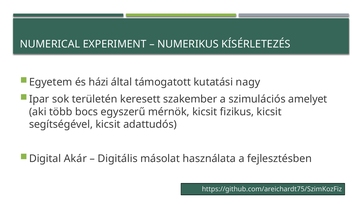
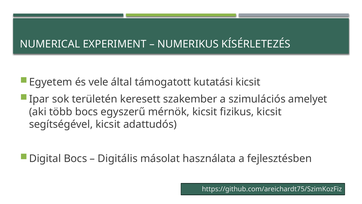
házi: házi -> vele (99, 82)
kutatási nagy: nagy -> kicsit (248, 82)
Digital Akár: Akár -> Bocs (75, 158)
